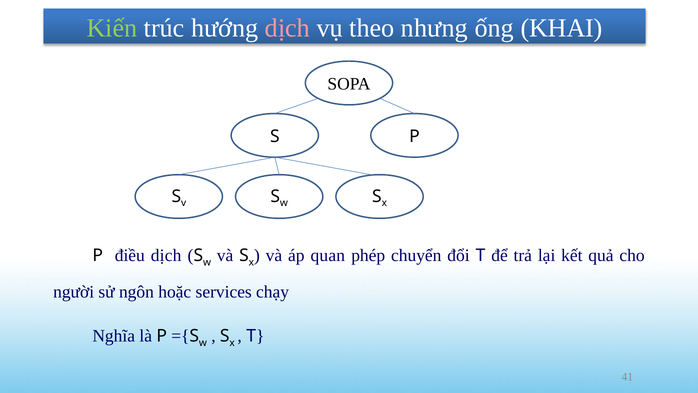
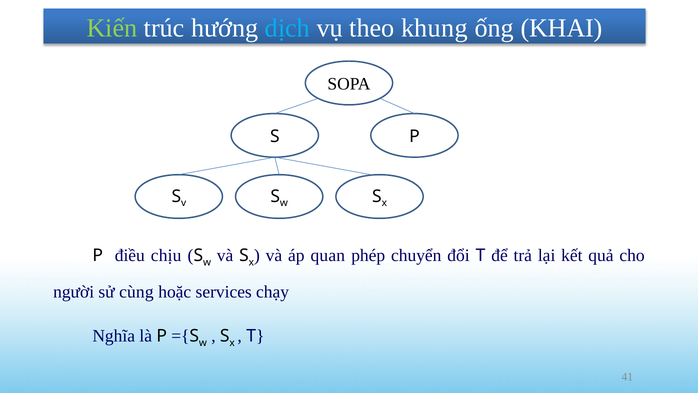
dịch colour: pink -> light blue (287, 28)
nhưng: nhưng -> khung (434, 28)
điều dịch: dịch -> chịu (166, 256)
ngôn: ngôn -> cùng (136, 292)
